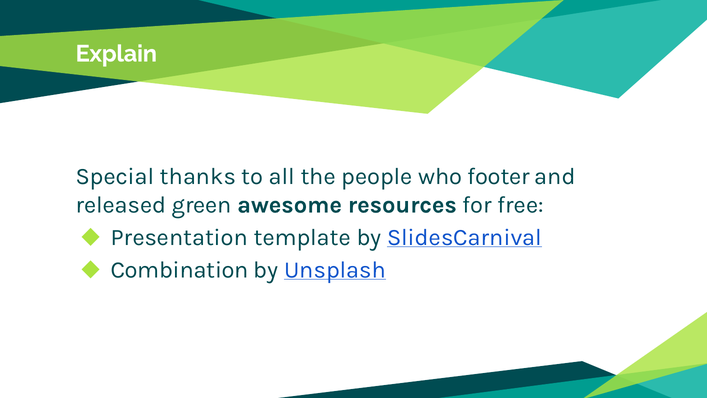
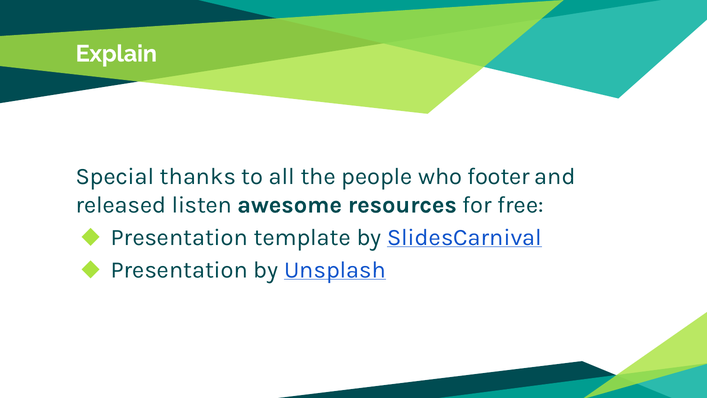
green: green -> listen (202, 205)
Combination: Combination -> Presentation (179, 270)
